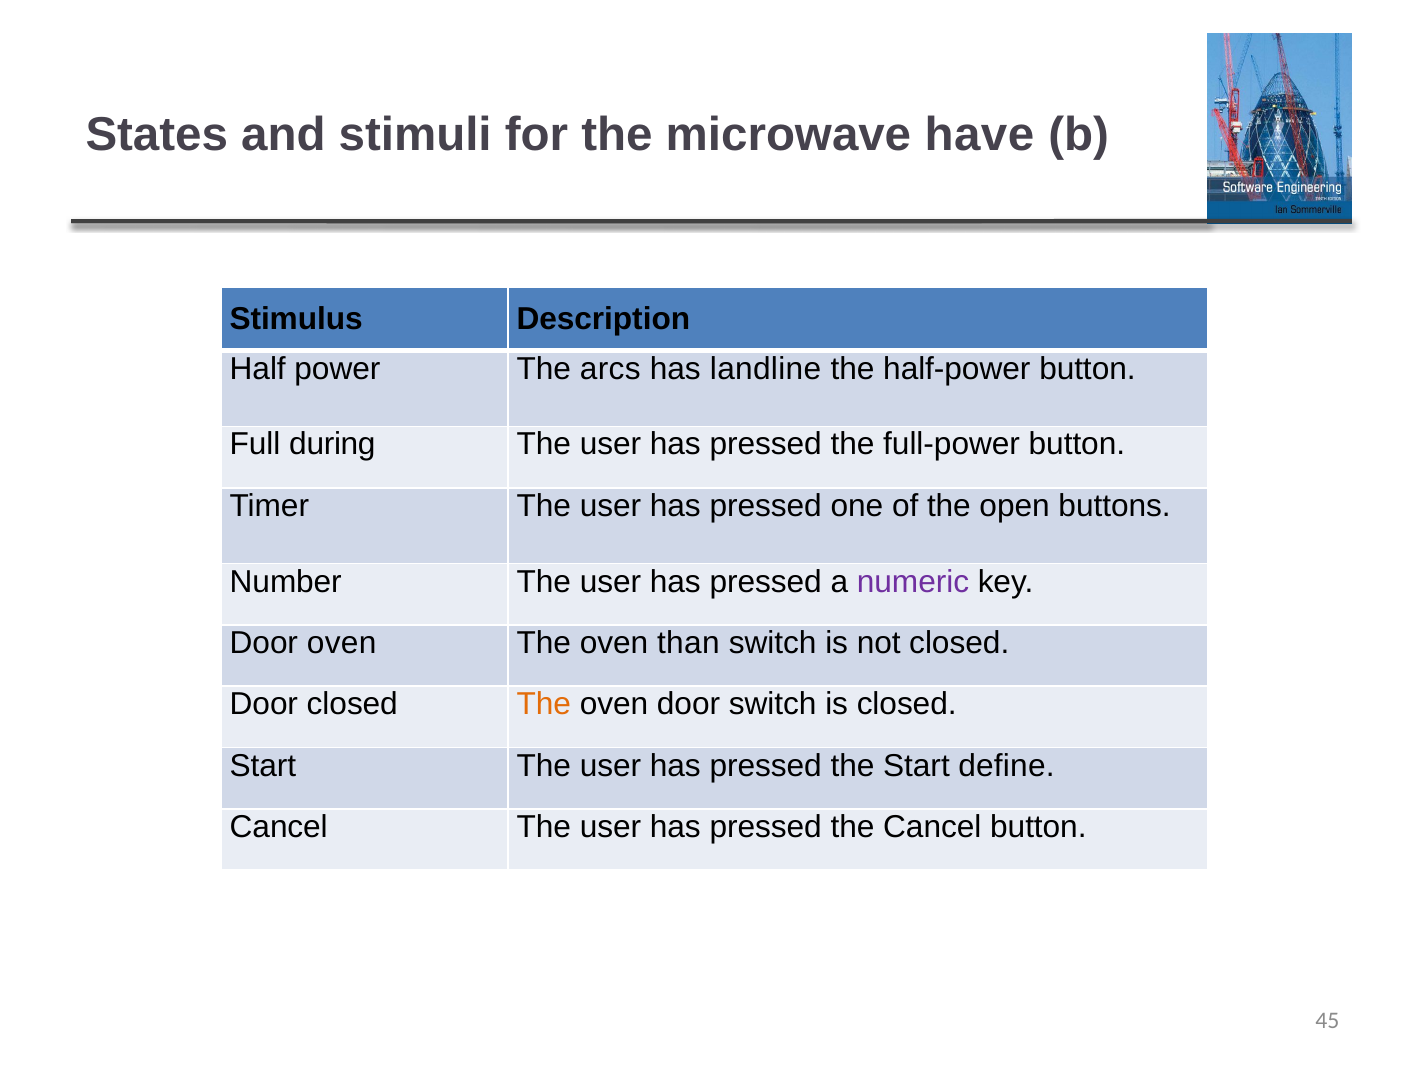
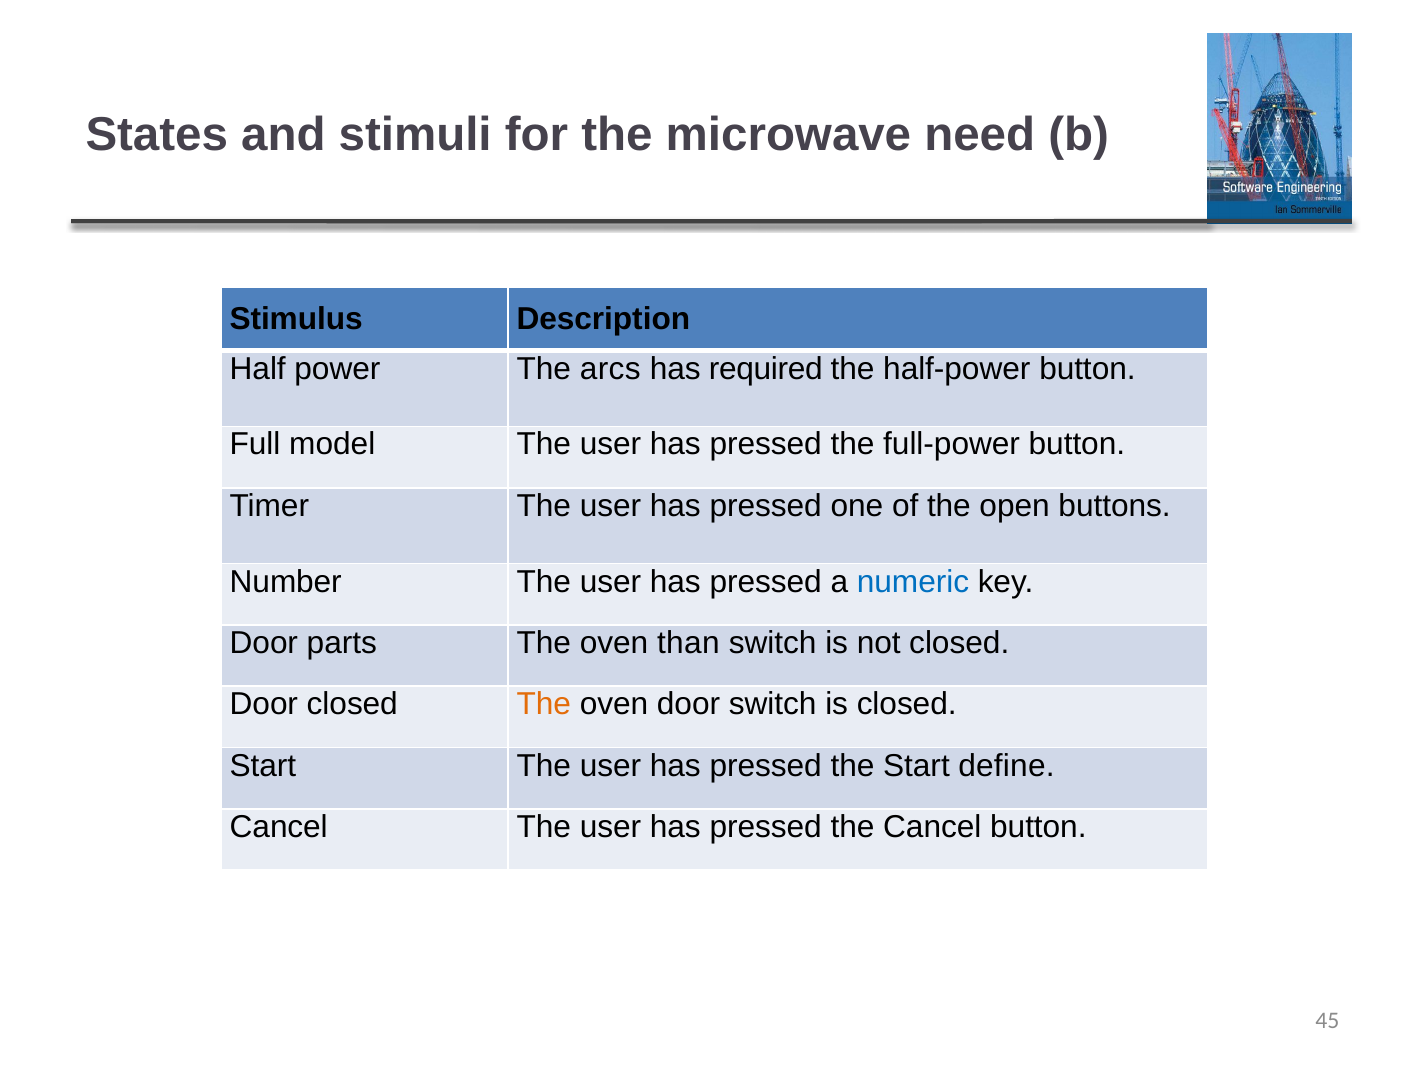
have: have -> need (980, 135)
landline: landline -> required (766, 369)
during: during -> model (332, 444)
numeric colour: purple -> blue (913, 581)
Door oven: oven -> parts (342, 643)
